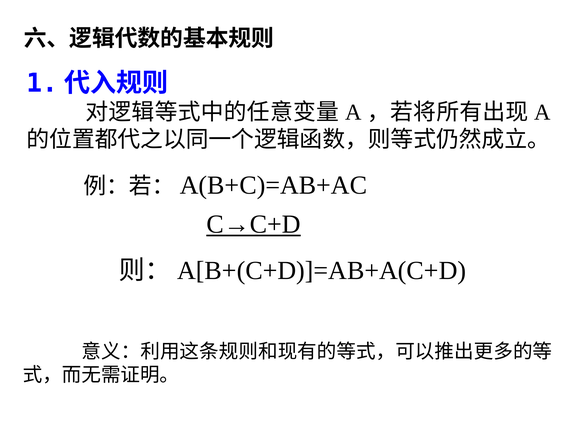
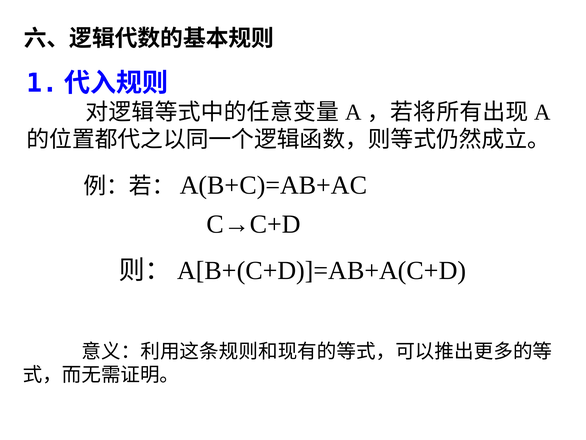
C→C+D underline: present -> none (254, 224)
